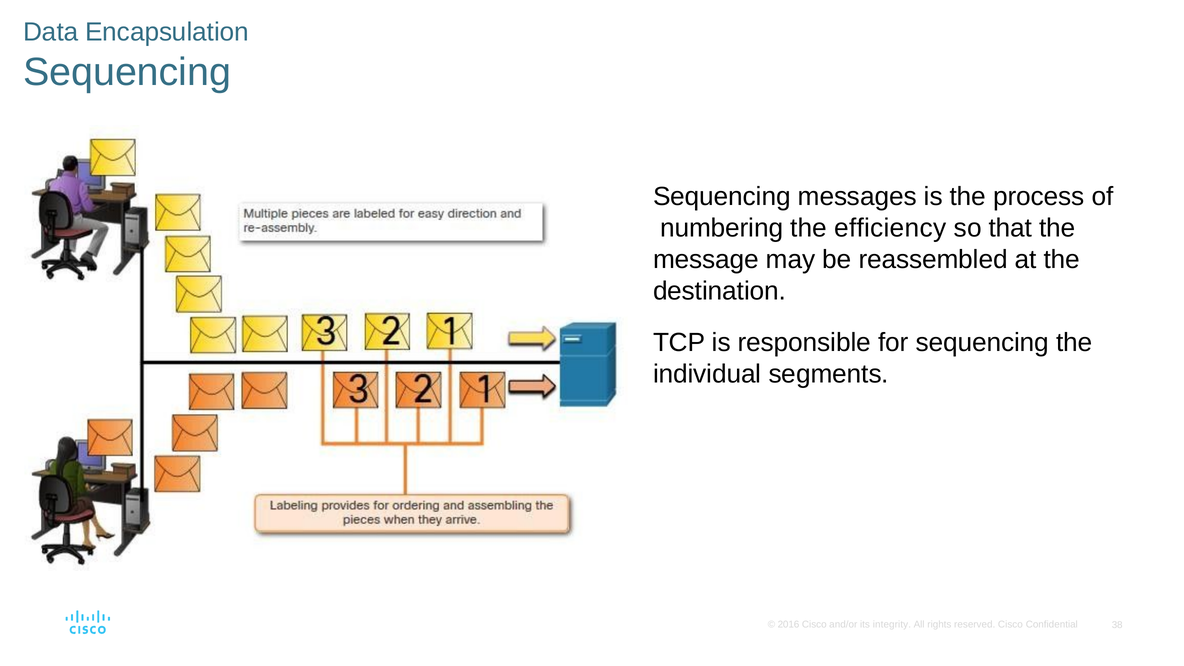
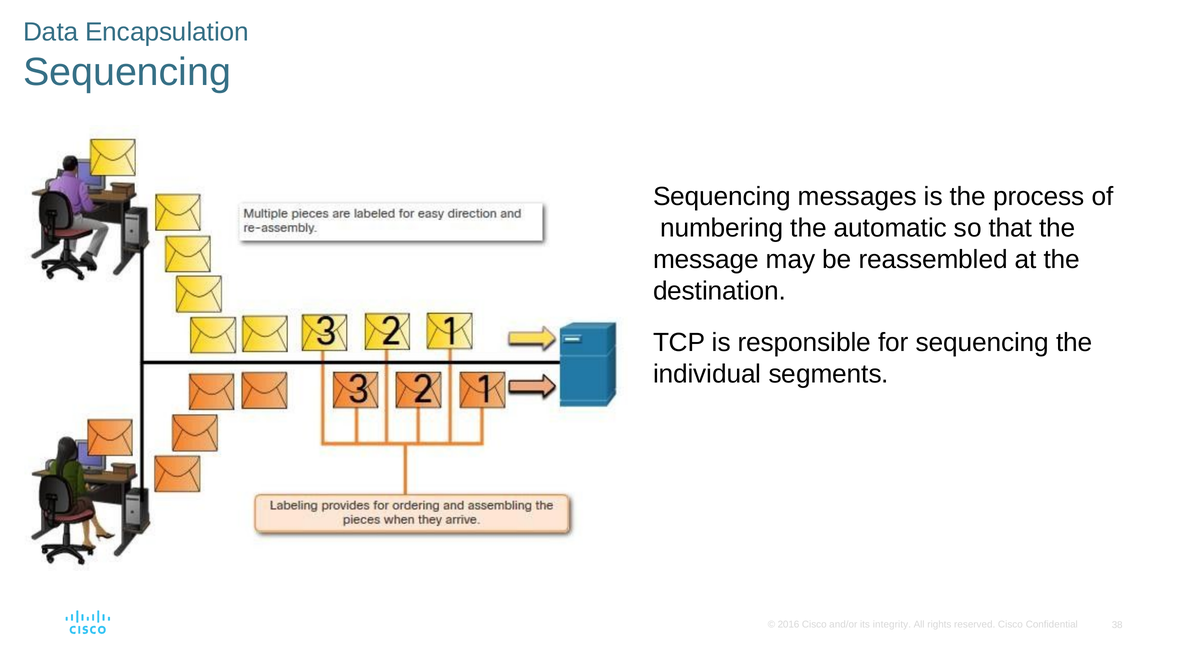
efficiency: efficiency -> automatic (890, 228)
